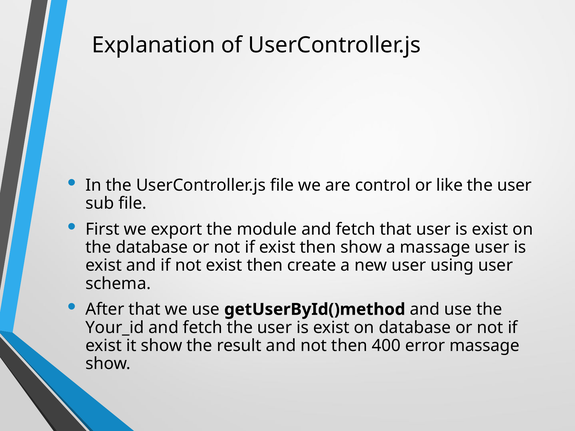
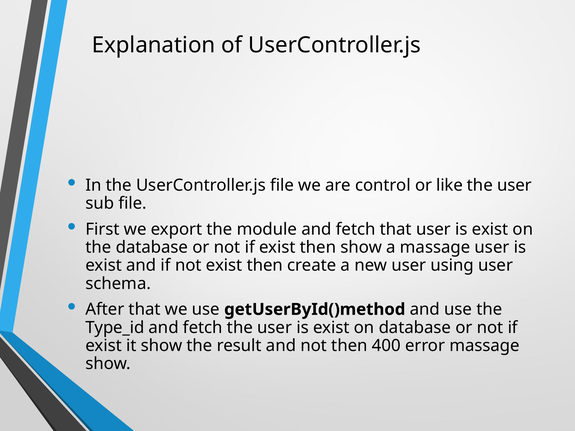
Your_id: Your_id -> Type_id (115, 328)
